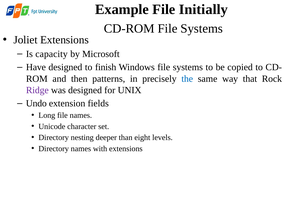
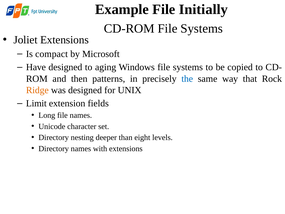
capacity: capacity -> compact (52, 54)
finish: finish -> aging (106, 67)
Ridge colour: purple -> orange (37, 90)
Undo: Undo -> Limit (36, 103)
